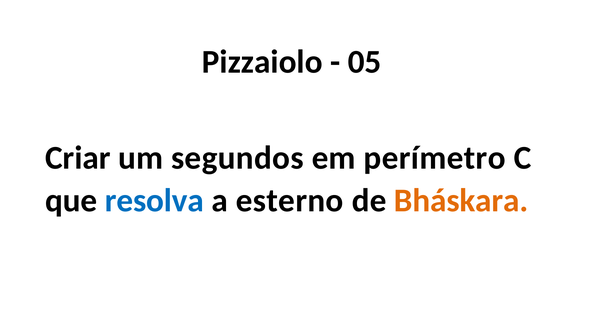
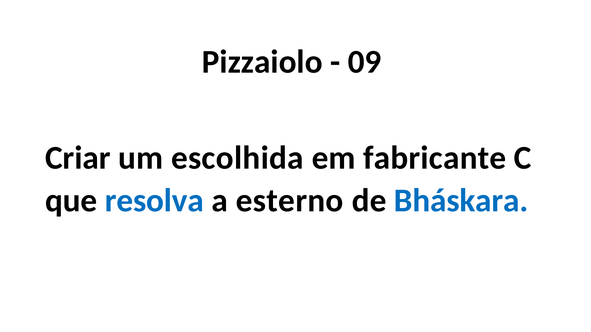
05: 05 -> 09 (365, 62)
segundos: segundos -> escolhida (237, 158)
perímetro: perímetro -> fabricante (435, 158)
Bháskara colour: orange -> blue (461, 201)
